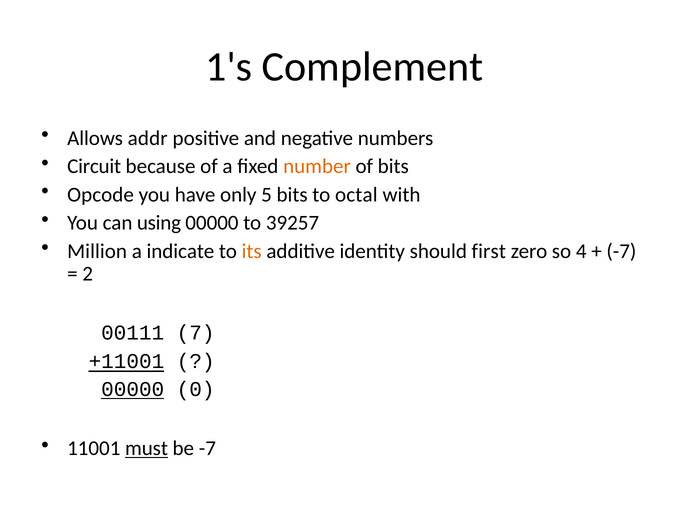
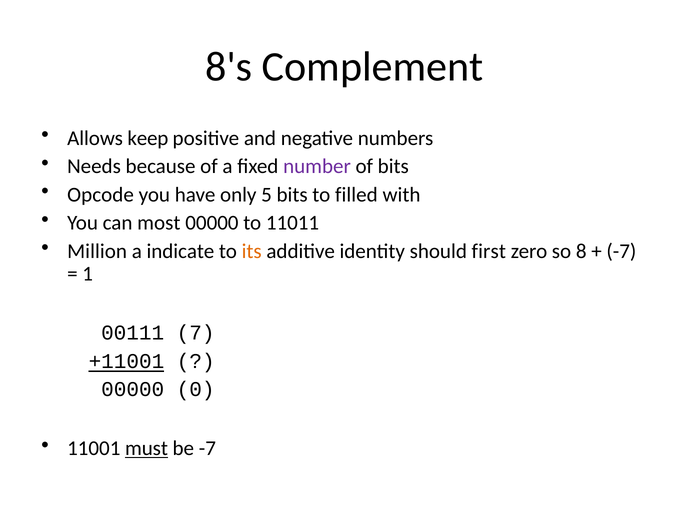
1's: 1's -> 8's (229, 67)
addr: addr -> keep (148, 138)
Circuit: Circuit -> Needs (94, 166)
number colour: orange -> purple (317, 166)
octal: octal -> filled (356, 195)
using: using -> most (159, 223)
39257: 39257 -> 11011 (293, 223)
4: 4 -> 8 (581, 251)
2: 2 -> 1 (88, 274)
00000 underline: present -> none (133, 389)
